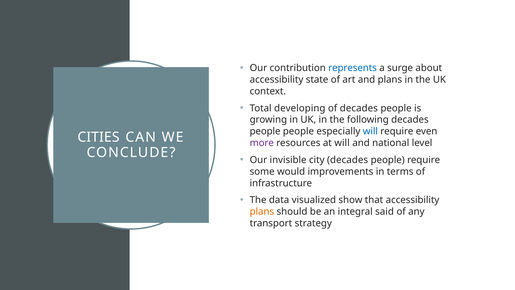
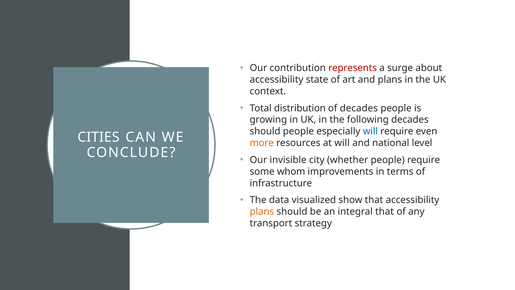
represents colour: blue -> red (353, 68)
developing: developing -> distribution (300, 108)
people: people -> should (265, 131)
more colour: purple -> orange (262, 143)
city decades: decades -> whether (348, 160)
would: would -> whom (291, 171)
integral said: said -> that (385, 211)
